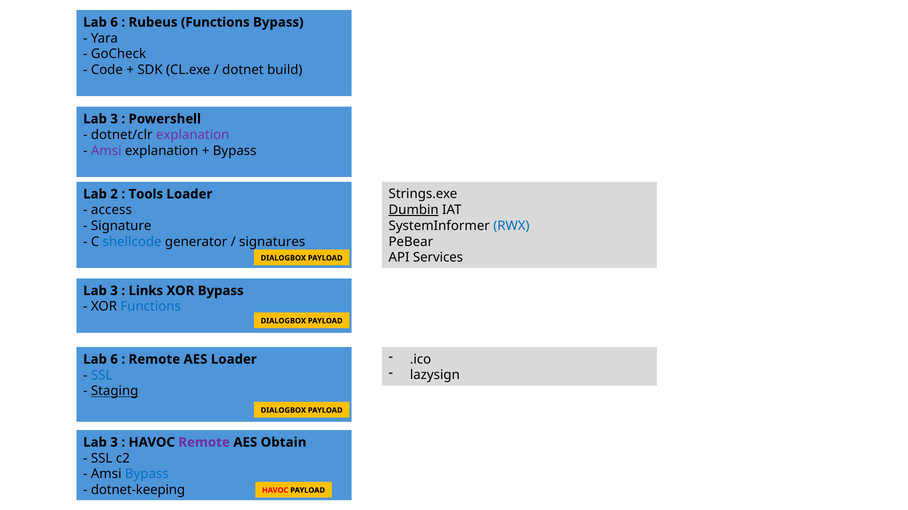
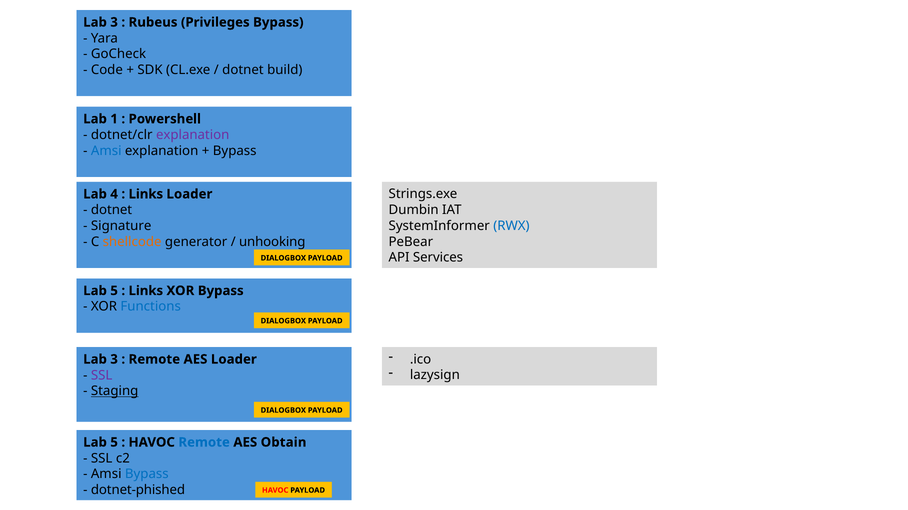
6: 6 -> 3 (114, 22)
Rubeus Functions: Functions -> Privileges (215, 22)
3: 3 -> 1 (114, 119)
Amsi colour: purple -> blue (106, 151)
2: 2 -> 4 (114, 194)
Tools: Tools -> Links (146, 194)
access: access -> dotnet (112, 210)
Dumbin underline: present -> none (414, 210)
shellcode colour: blue -> orange (132, 242)
signatures: signatures -> unhooking (272, 242)
3: 3 -> 5 (114, 291)
6: 6 -> 3 (114, 360)
SSL colour: blue -> purple (102, 376)
3: 3 -> 5 (114, 443)
Remote colour: purple -> blue (204, 443)
dotnet-keeping: dotnet-keeping -> dotnet-phished (138, 491)
